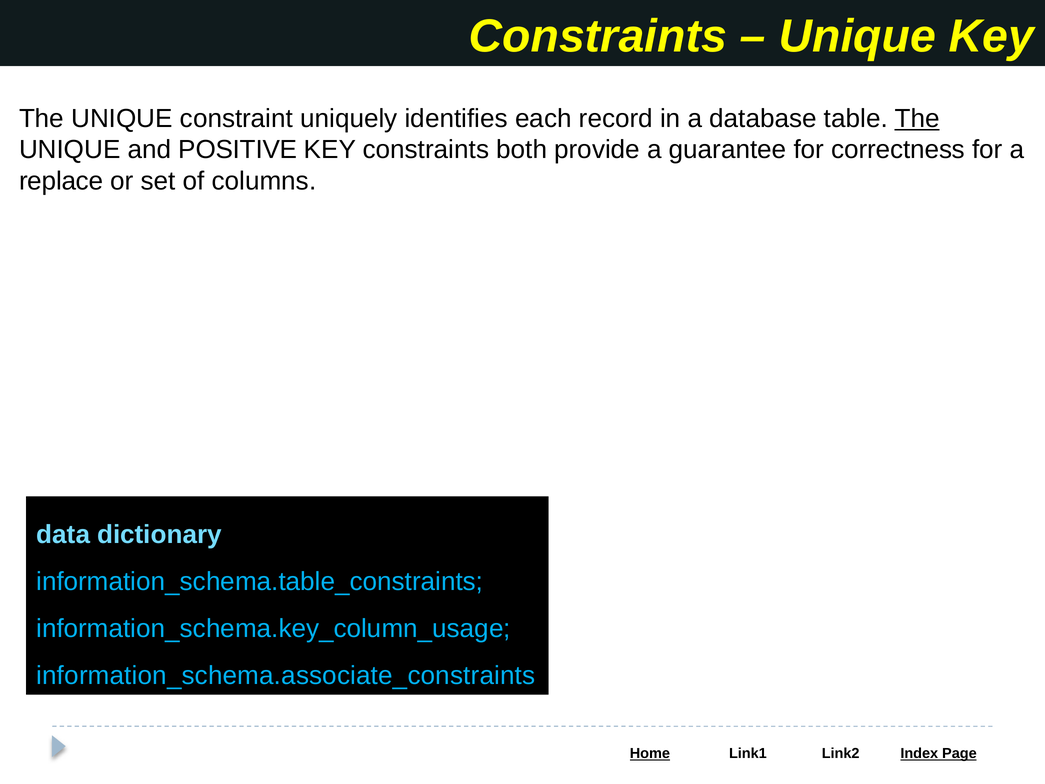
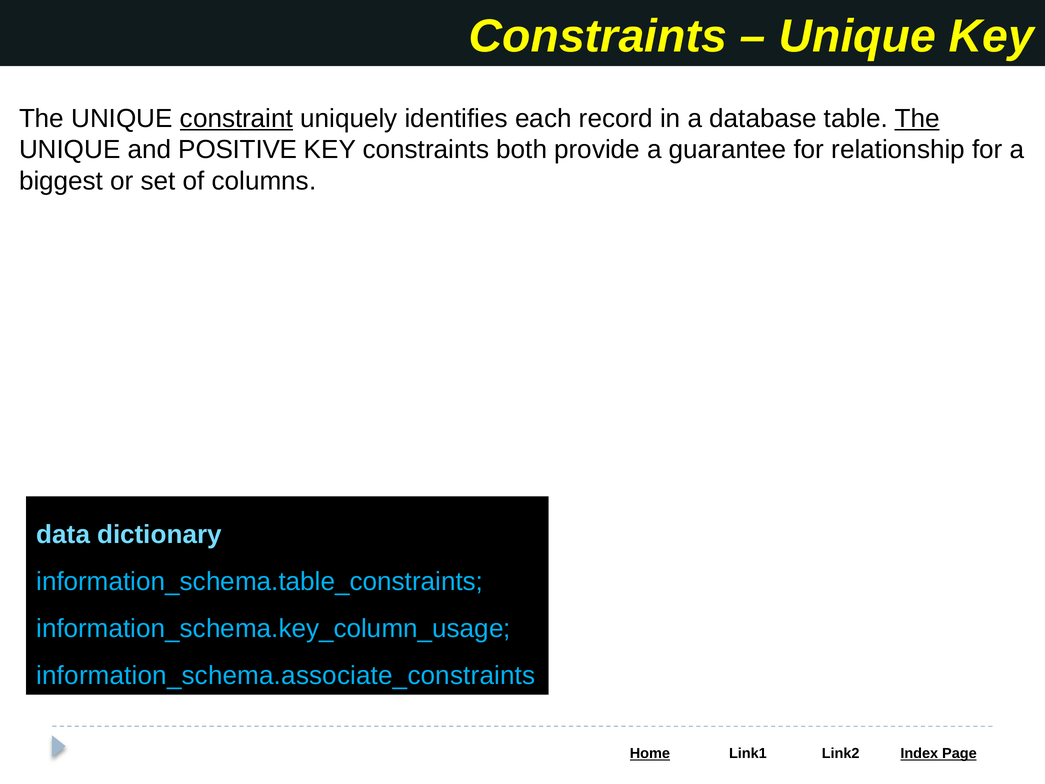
constraint underline: none -> present (237, 118)
correctness: correctness -> relationship (898, 150)
replace: replace -> biggest (61, 181)
